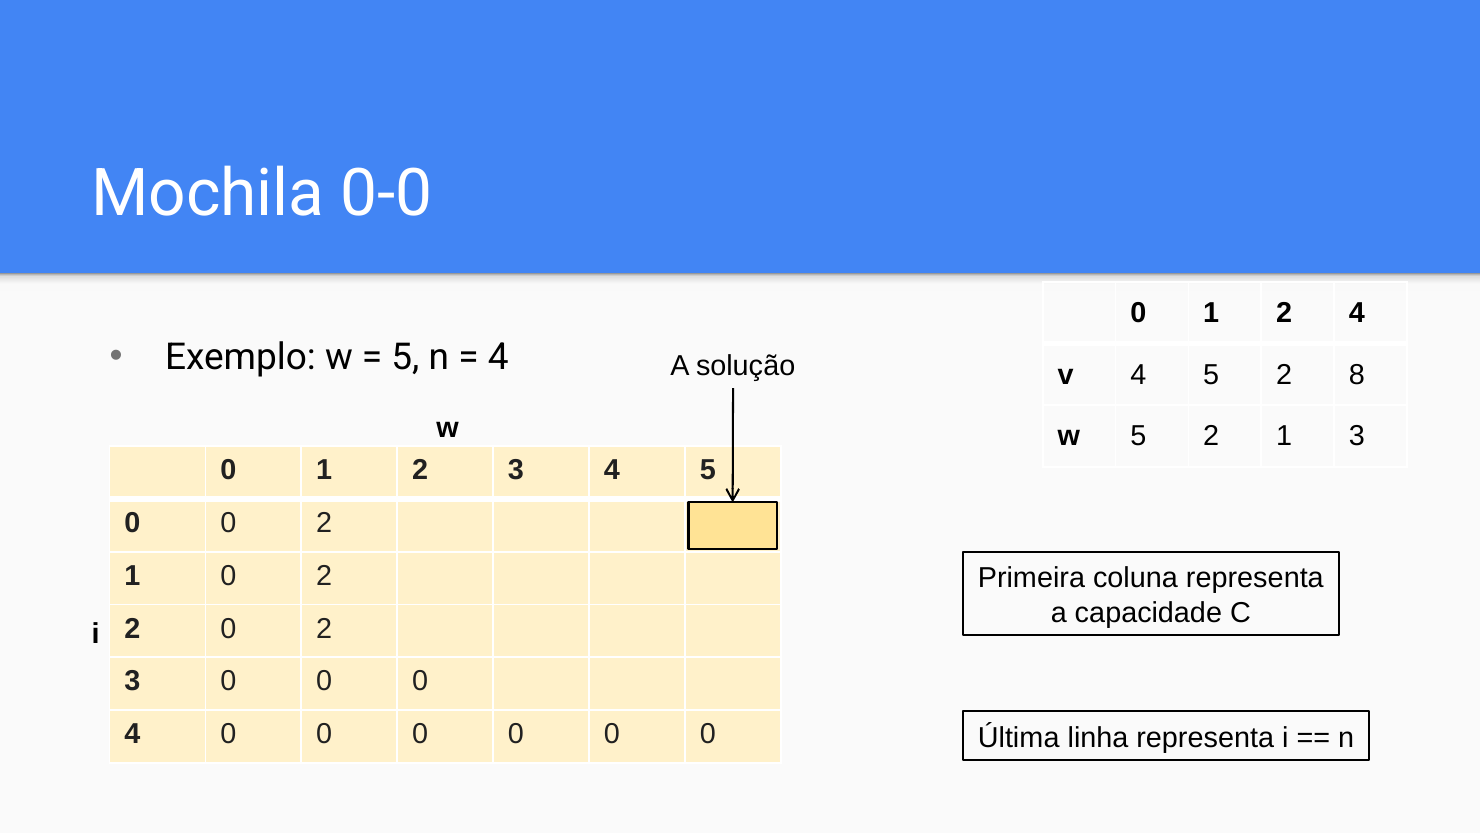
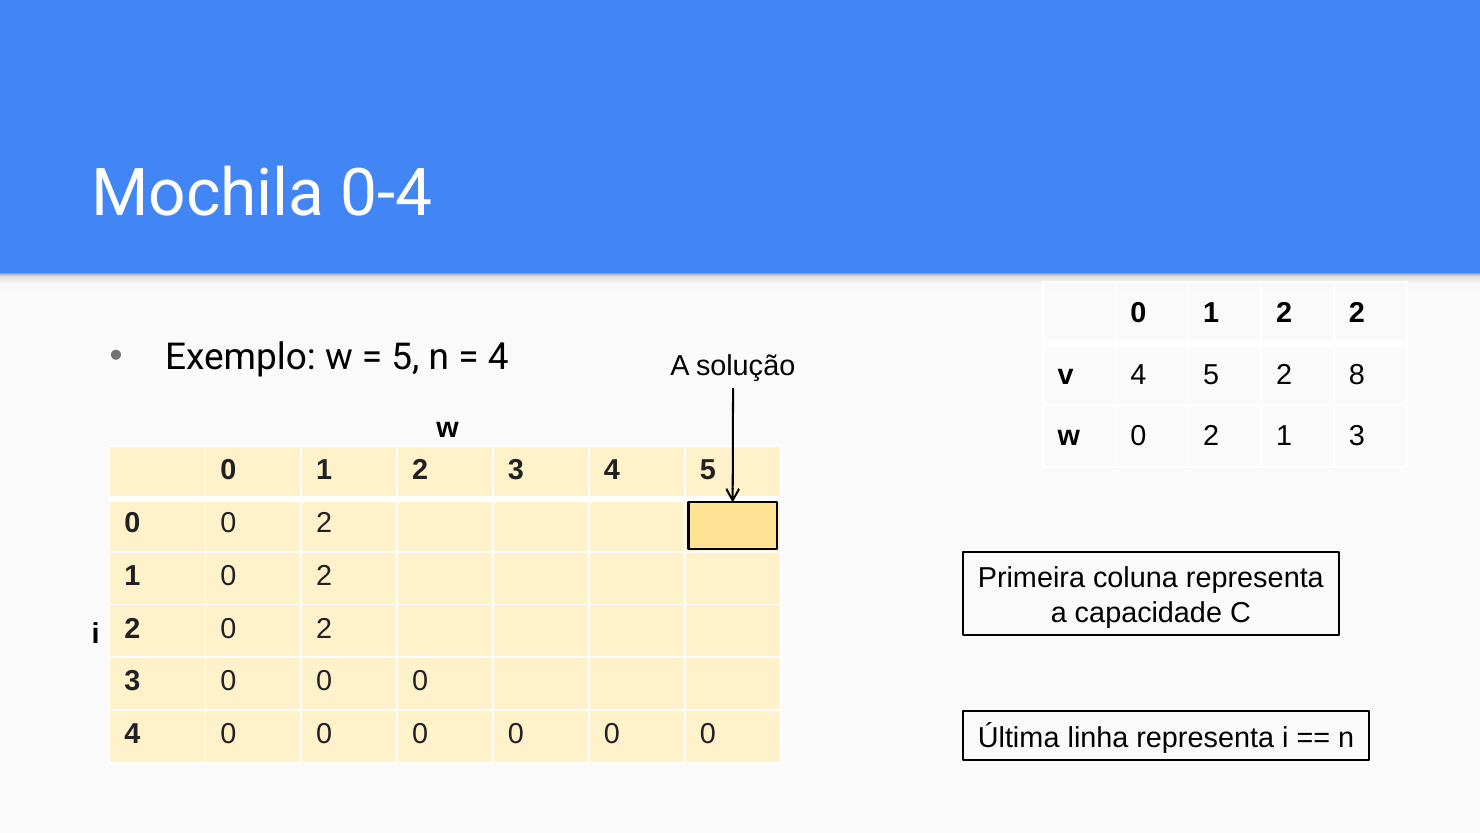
0-0: 0-0 -> 0-4 (387, 194)
1 2 4: 4 -> 2 (1357, 313)
w 5: 5 -> 0 (1138, 436)
